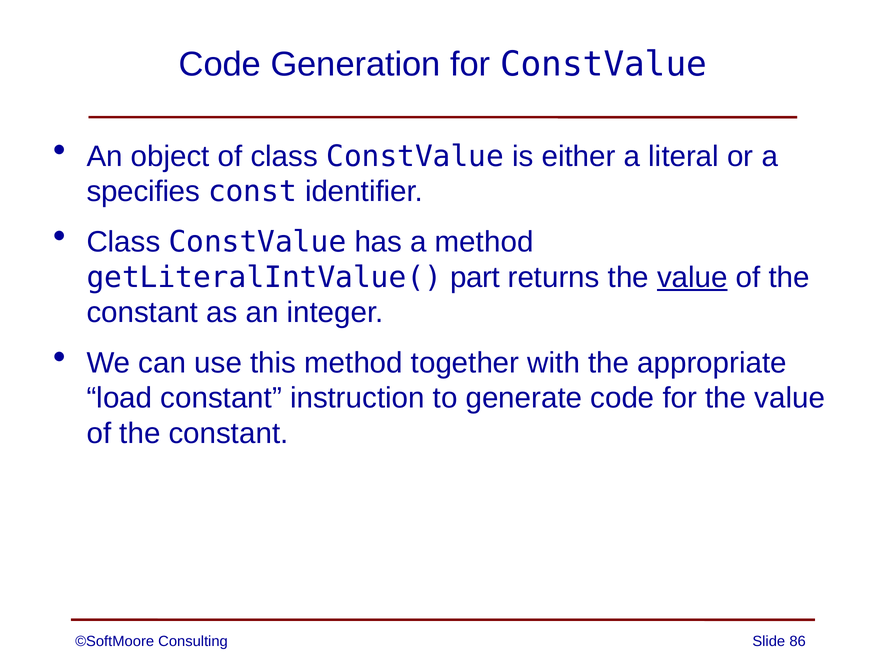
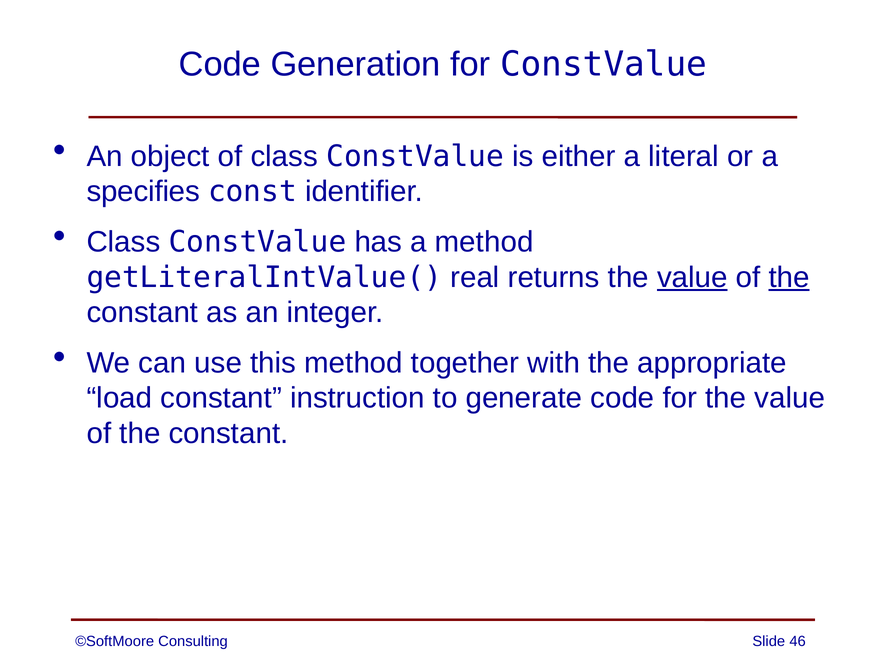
part: part -> real (475, 277)
the underline: none -> present (789, 277)
86: 86 -> 46 (798, 642)
